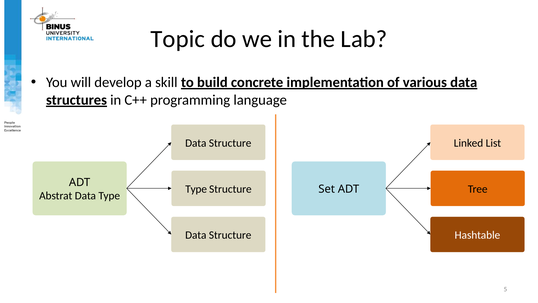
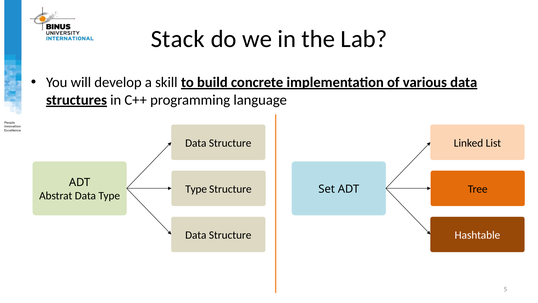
Topic: Topic -> Stack (178, 39)
